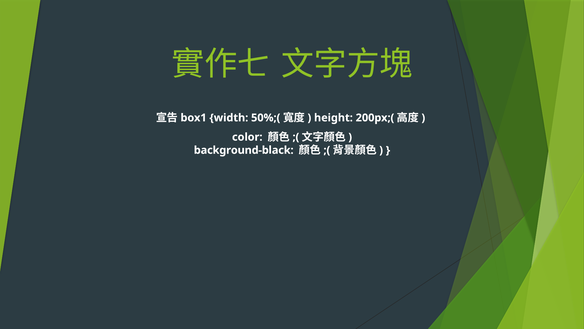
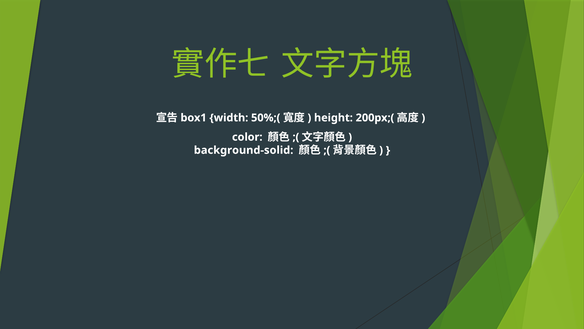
background-black: background-black -> background-solid (244, 150)
